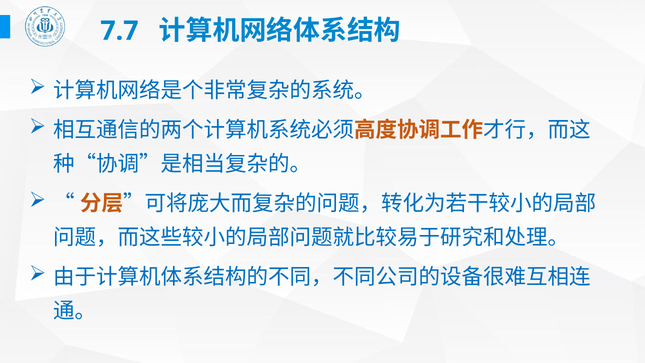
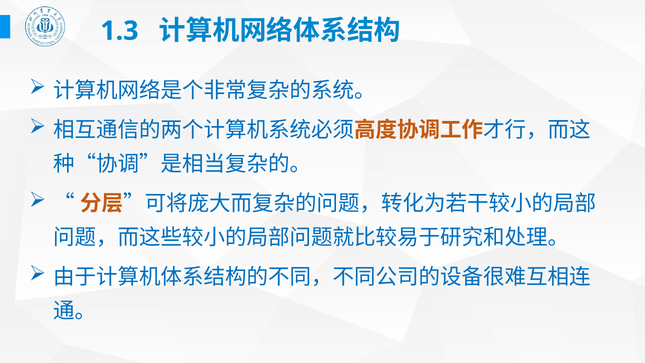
7.7: 7.7 -> 1.3 (119, 31)
